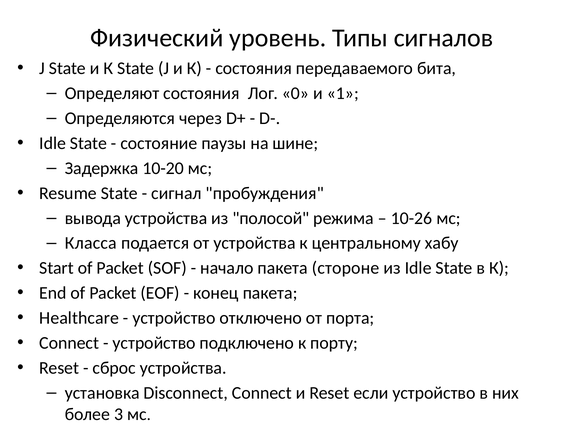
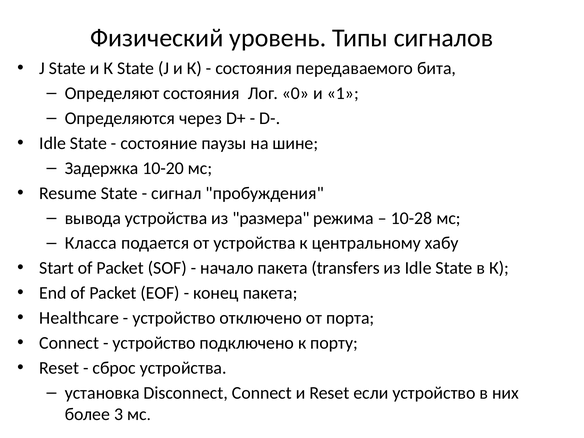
полосой: полосой -> размера (271, 218)
10-26: 10-26 -> 10-28 (412, 218)
стороне: стороне -> transfers (346, 268)
